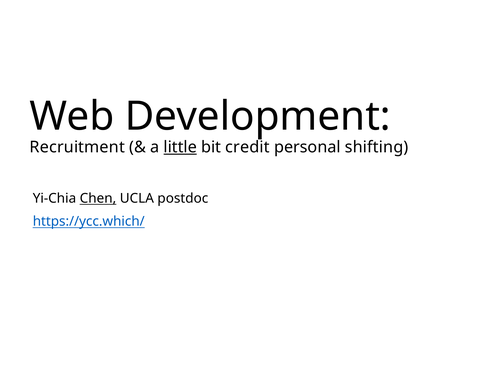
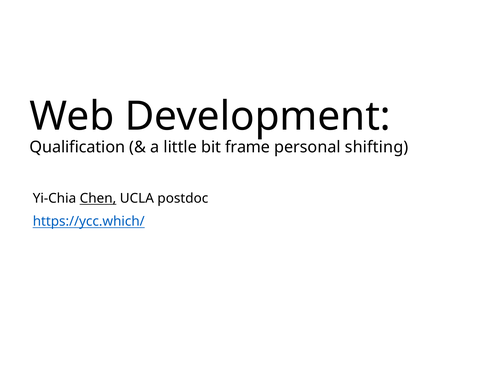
Recruitment: Recruitment -> Qualification (77, 147)
little underline: present -> none (180, 147)
credit: credit -> frame (248, 147)
